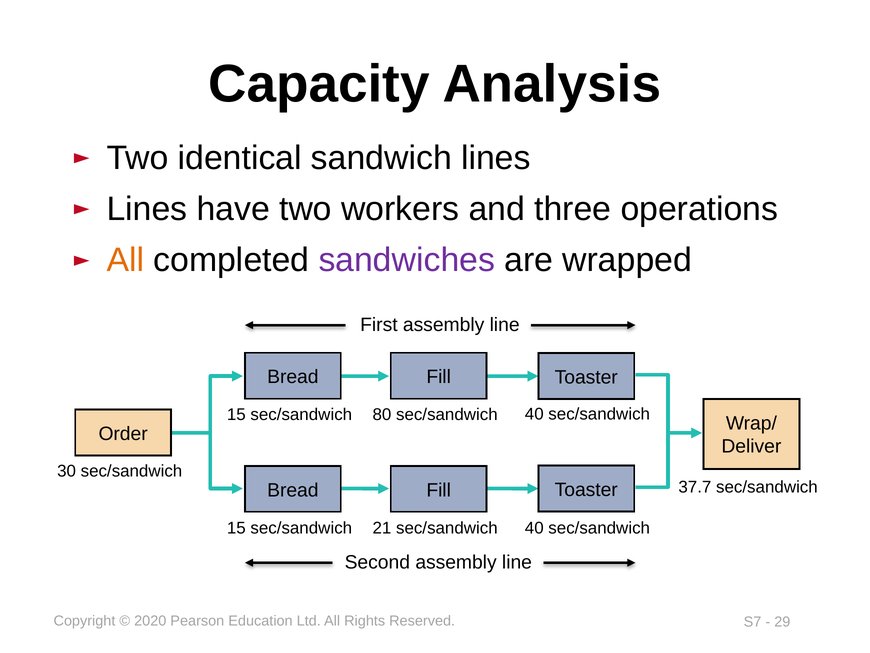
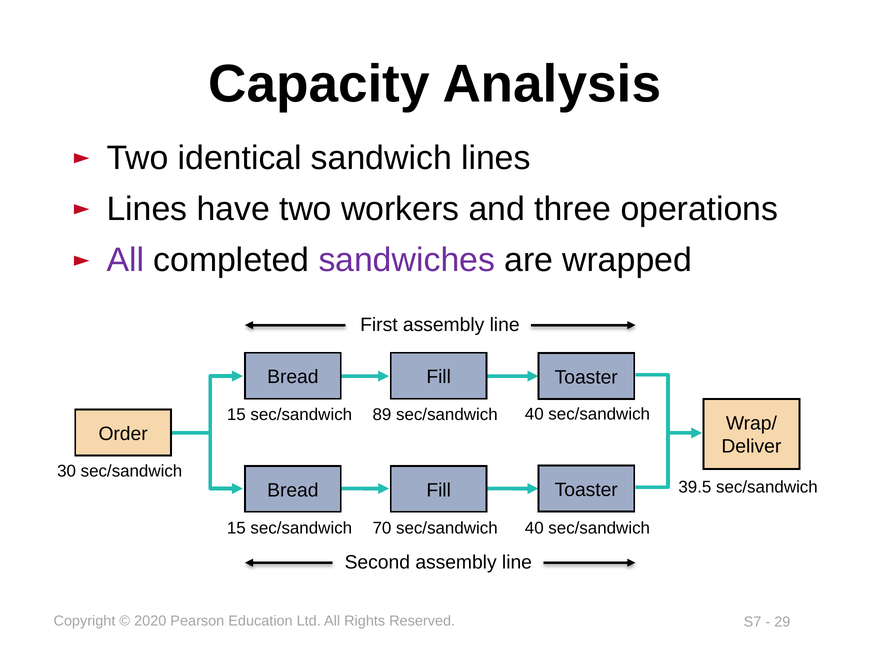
All colour: orange -> purple (125, 260)
80: 80 -> 89 (382, 414)
37.7: 37.7 -> 39.5 (695, 487)
21: 21 -> 70 (382, 528)
